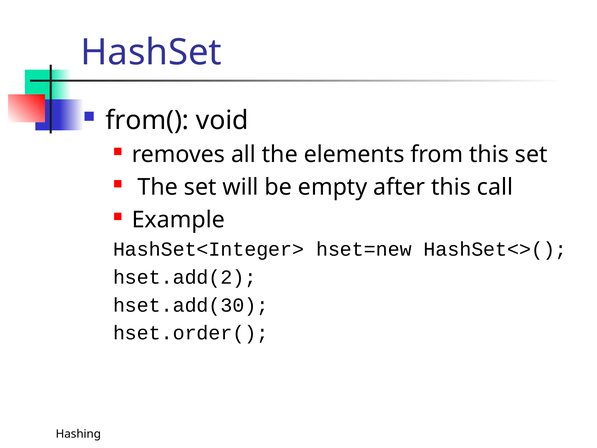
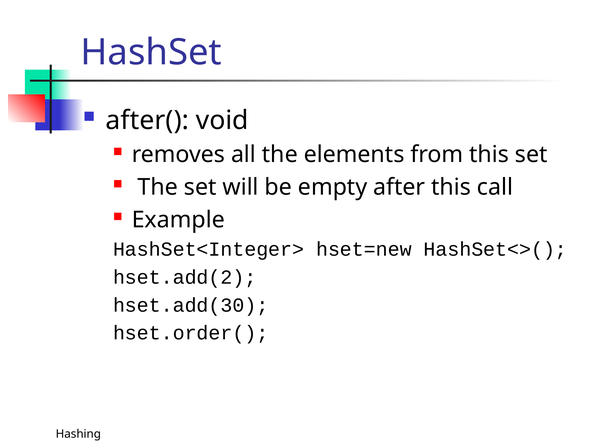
from(: from( -> after( (147, 120)
